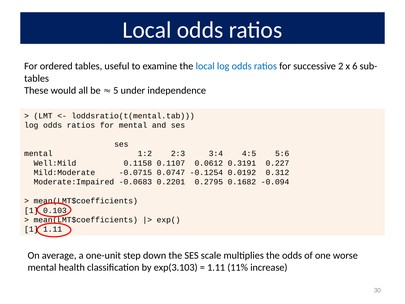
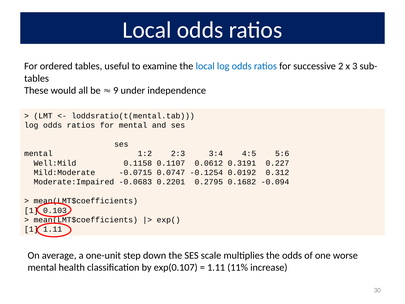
6: 6 -> 3 (355, 66)
5: 5 -> 9 (116, 90)
exp(3.103: exp(3.103 -> exp(0.107 (176, 267)
